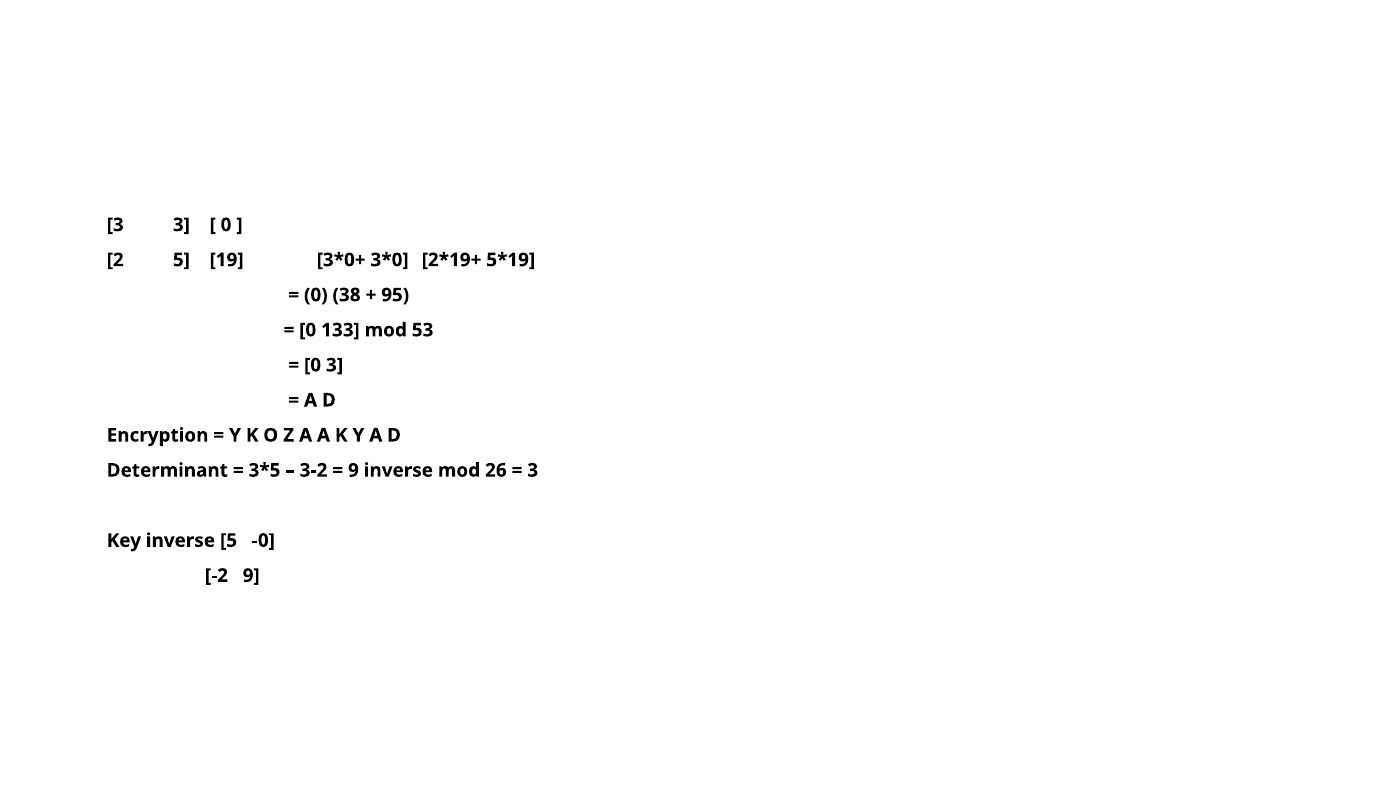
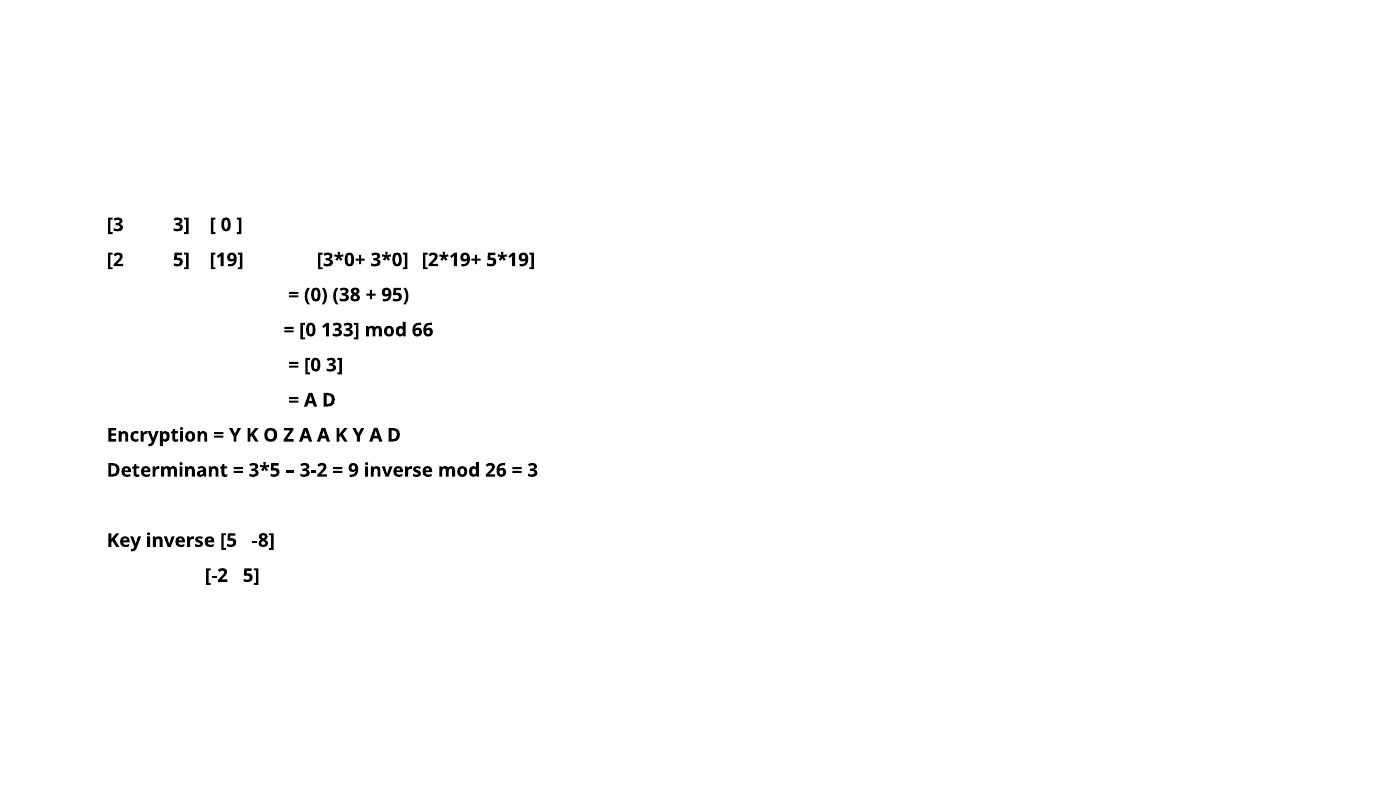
53: 53 -> 66 (423, 330)
-0: -0 -> -8 (263, 541)
-2 9: 9 -> 5 (251, 576)
